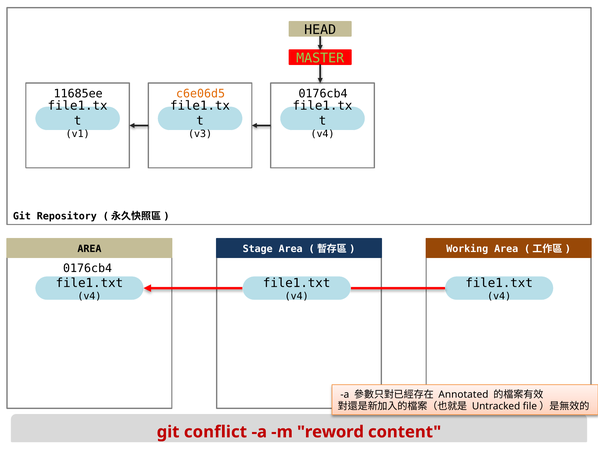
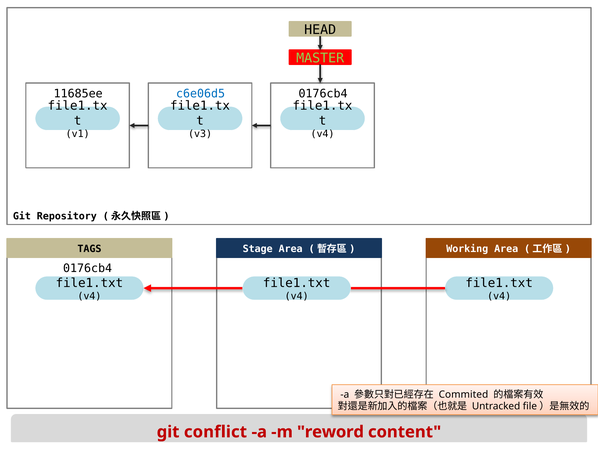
c6e06d5 colour: orange -> blue (201, 94)
AREA: AREA -> TAGS (89, 248)
Annotated: Annotated -> Commited (463, 394)
